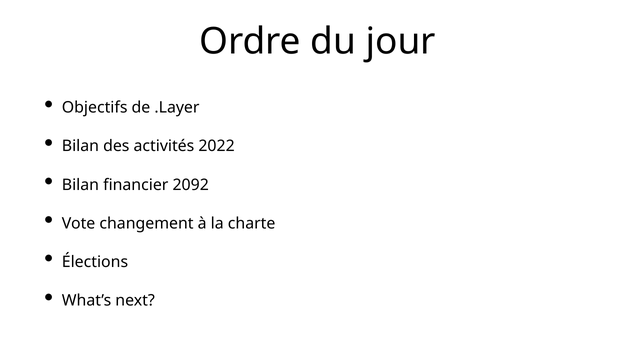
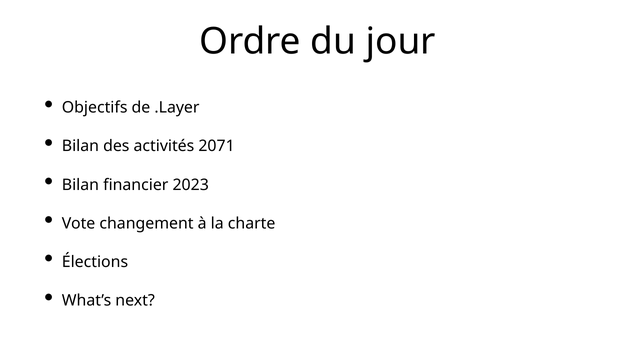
2022: 2022 -> 2071 (217, 146)
2092: 2092 -> 2023 (191, 185)
